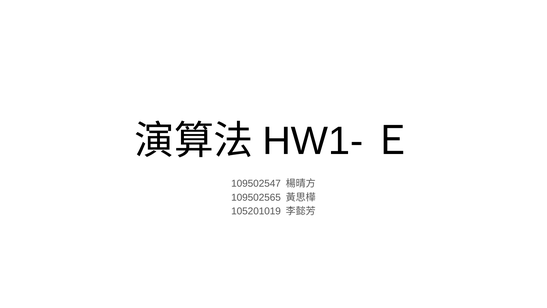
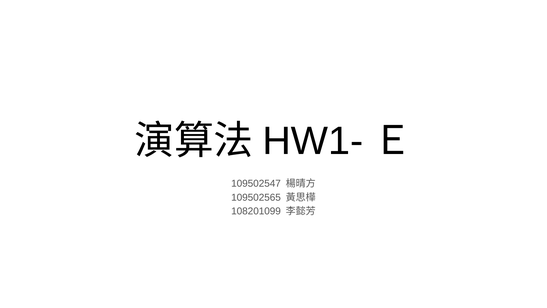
105201019: 105201019 -> 108201099 (256, 211)
